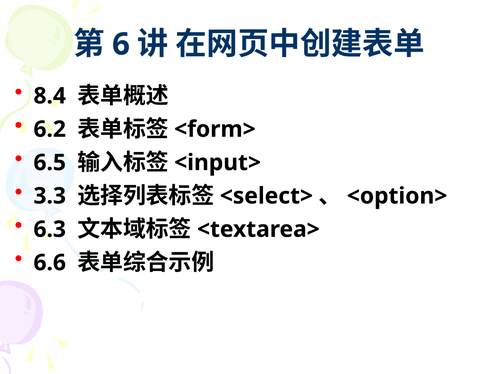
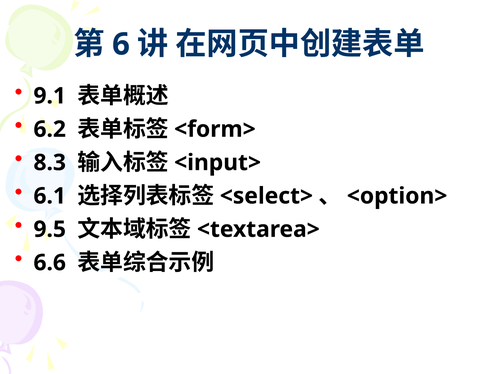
8.4: 8.4 -> 9.1 (50, 96)
6.5: 6.5 -> 8.3 (50, 162)
3.3: 3.3 -> 6.1 (50, 196)
6.3: 6.3 -> 9.5 (50, 229)
